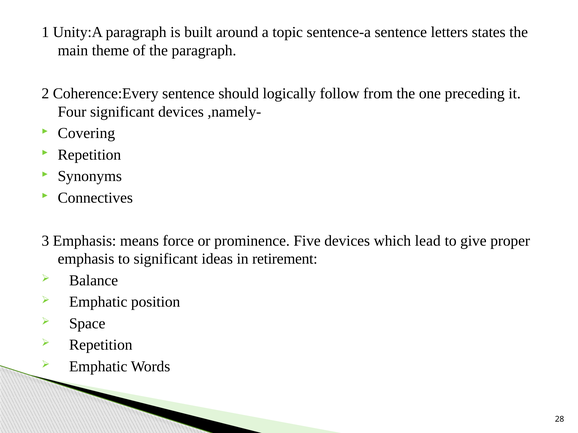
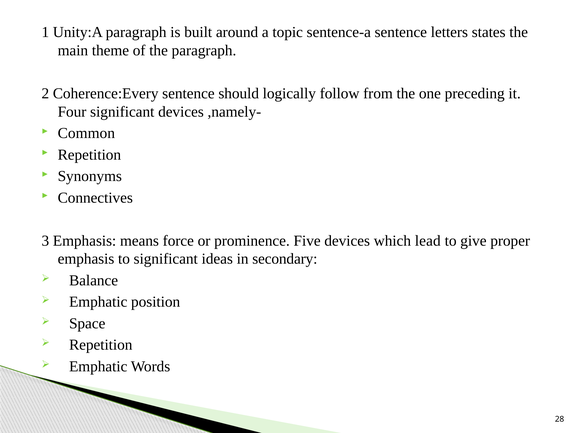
Covering: Covering -> Common (86, 133)
retirement: retirement -> secondary (285, 259)
